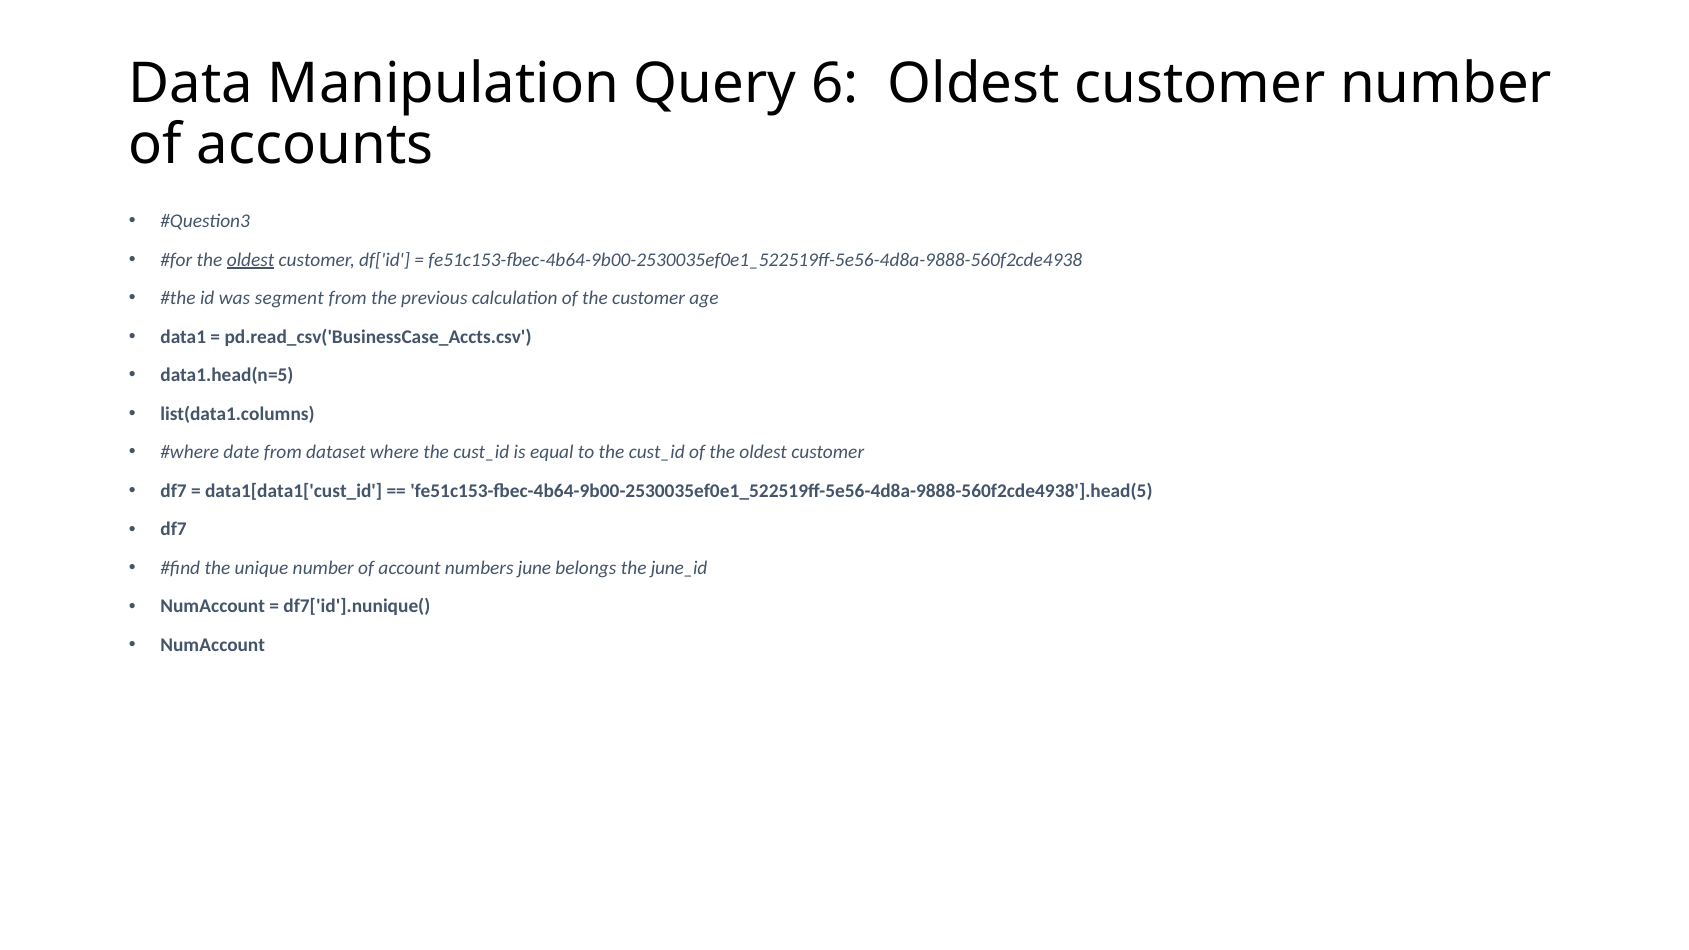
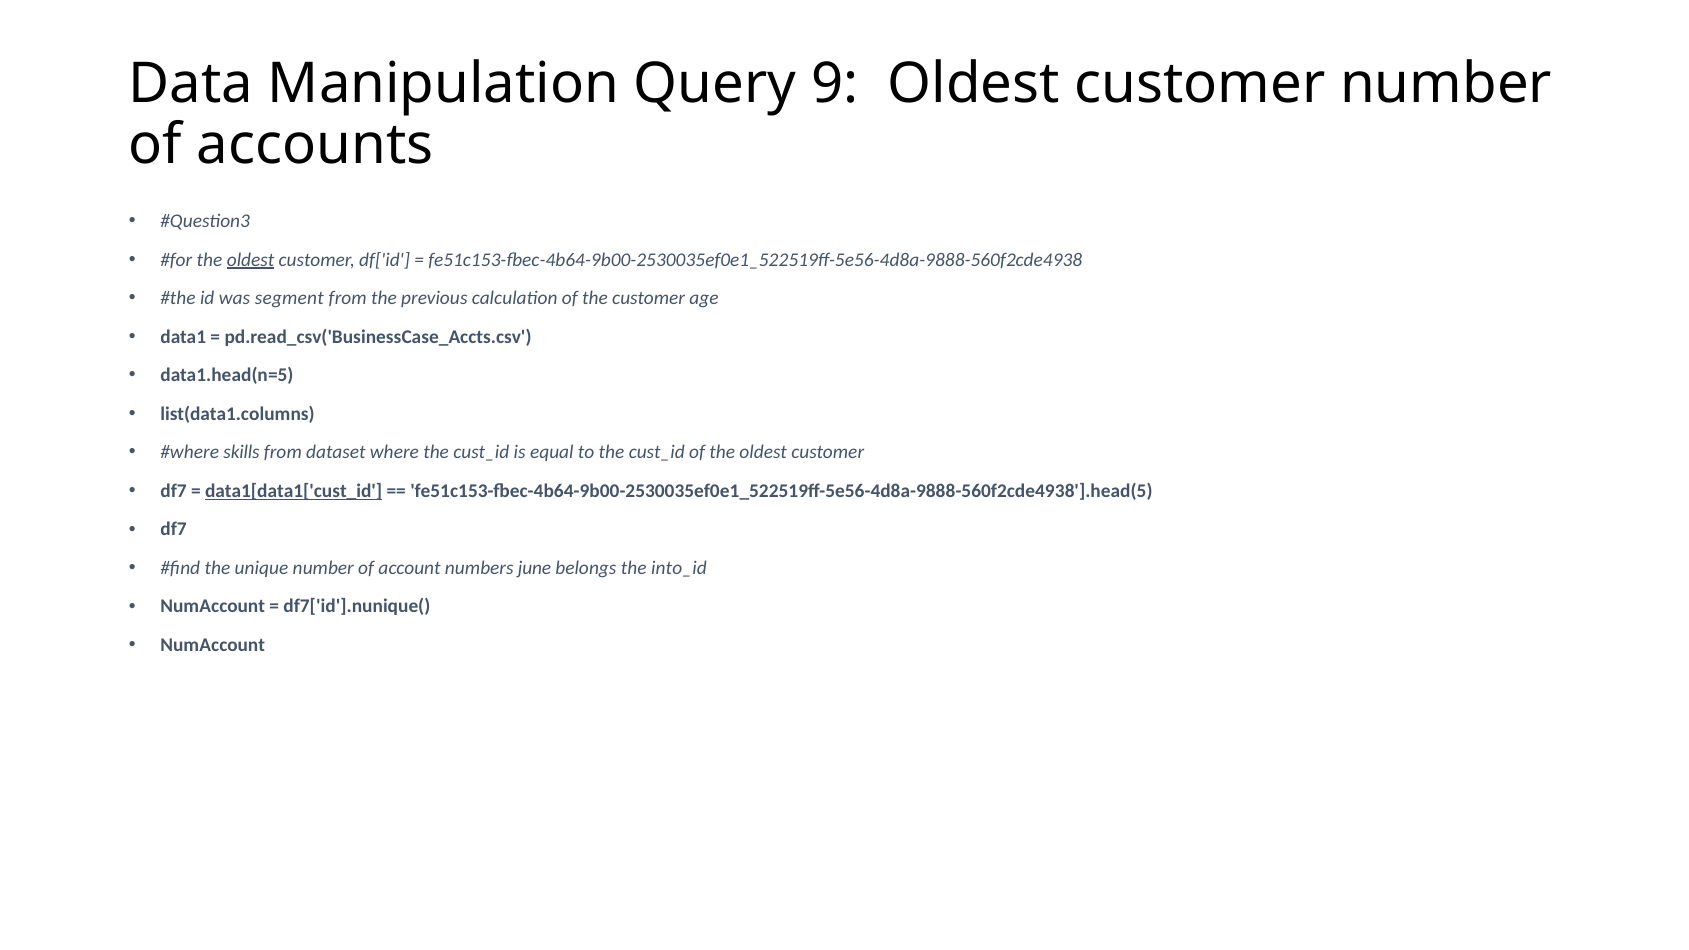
6: 6 -> 9 (835, 84)
date: date -> skills (242, 452)
data1[data1['cust_id underline: none -> present (294, 491)
june_id: june_id -> into_id (679, 568)
